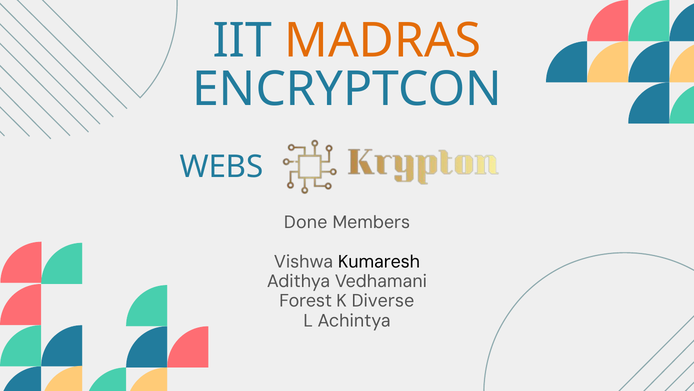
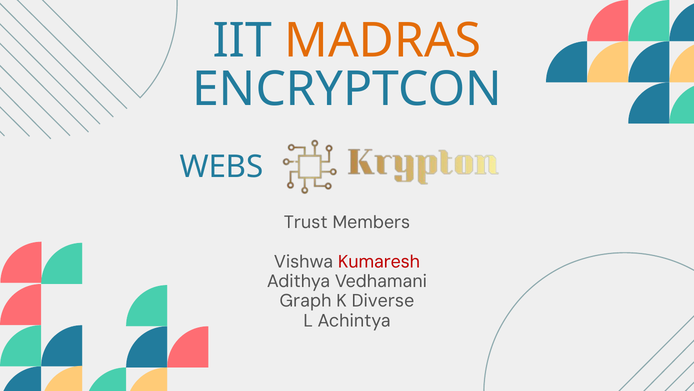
Done: Done -> Trust (306, 222)
Kumaresh colour: black -> red (379, 261)
Forest: Forest -> Graph (306, 301)
